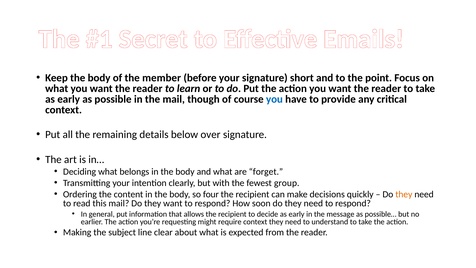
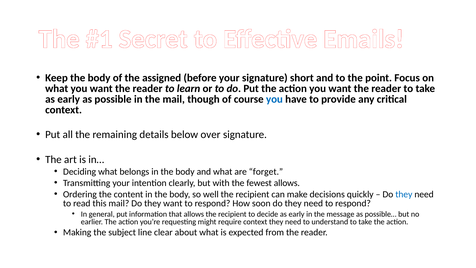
member: member -> assigned (162, 78)
fewest group: group -> allows (287, 183)
four: four -> well (211, 194)
they colour: orange -> blue (404, 194)
